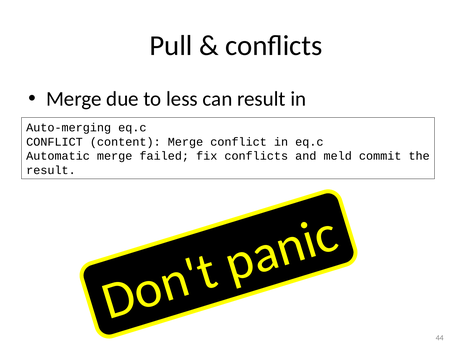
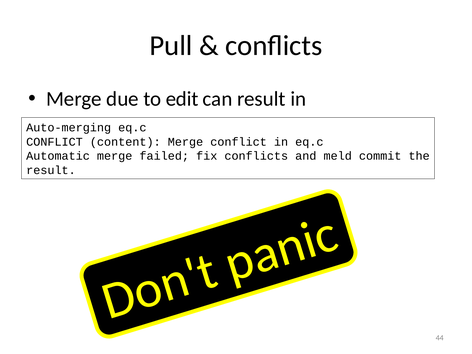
less: less -> edit (182, 99)
